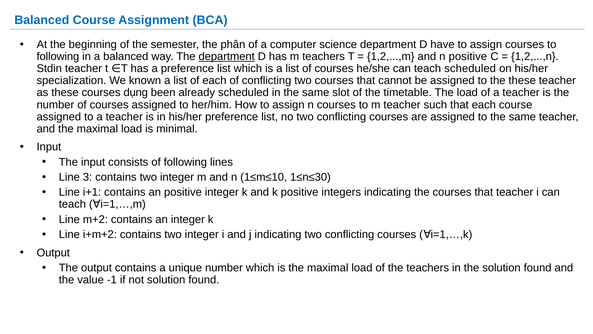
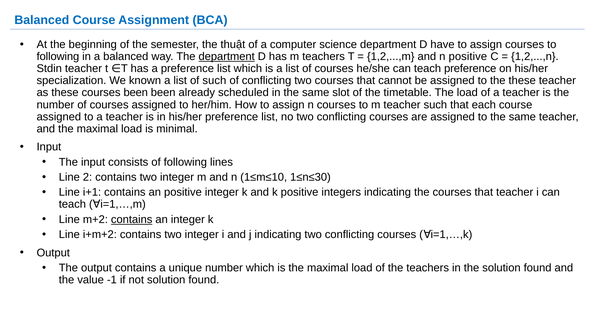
phân: phân -> thuật (233, 44)
teach scheduled: scheduled -> preference (470, 68)
of each: each -> such (214, 80)
courses dụng: dụng -> been (136, 93)
3: 3 -> 2 (88, 177)
contains underline: none -> present (132, 219)
